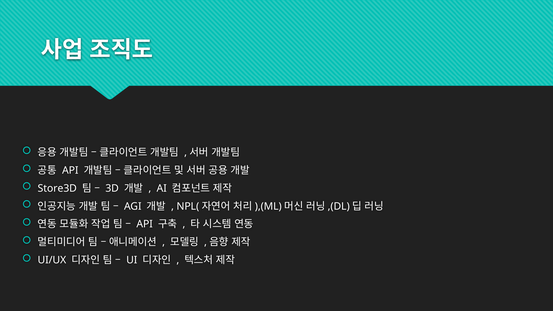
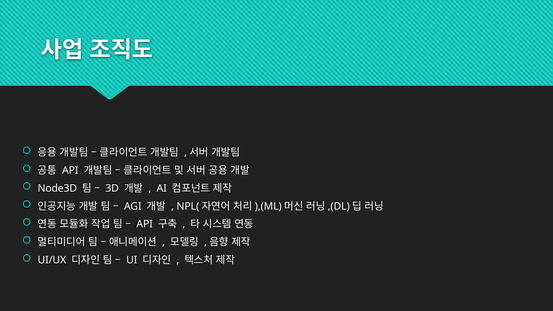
Store3D: Store3D -> Node3D (57, 188)
